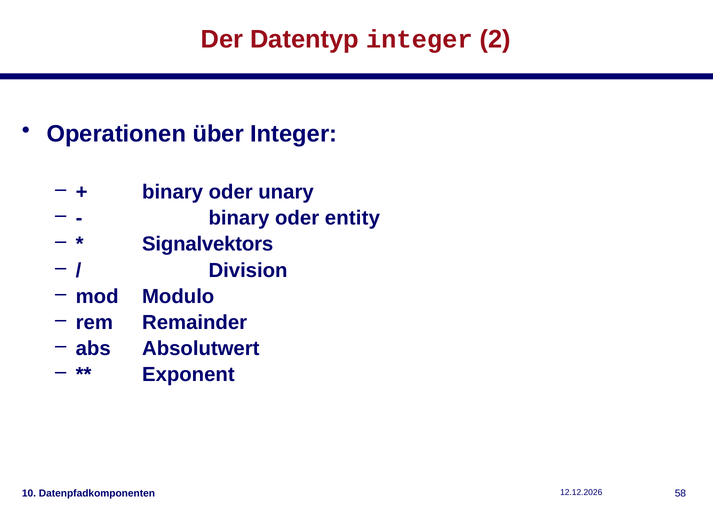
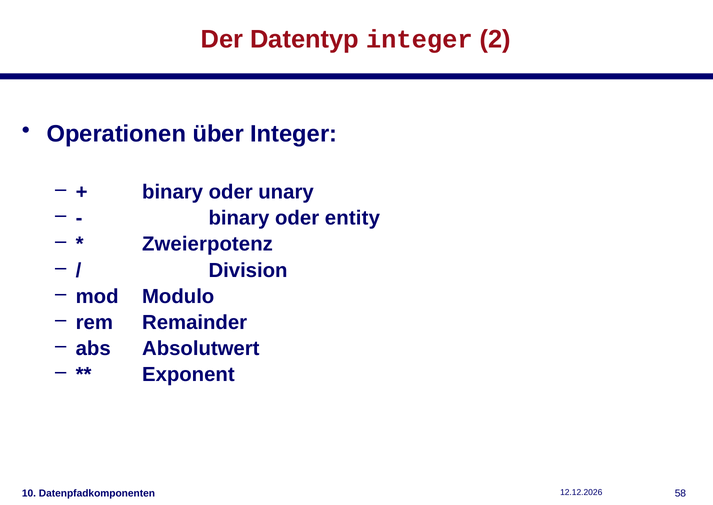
Signalvektors: Signalvektors -> Zweierpotenz (208, 244)
